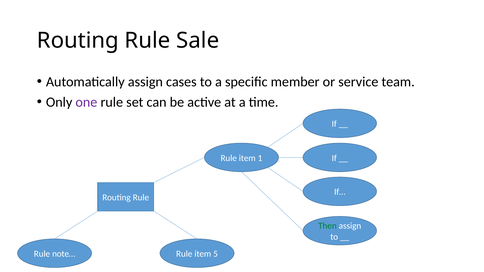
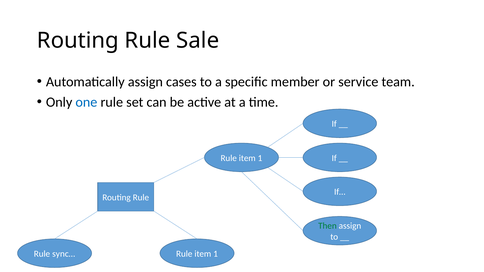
one colour: purple -> blue (86, 102)
note…: note… -> sync… (64, 254)
5: 5 -> 1 (216, 254)
